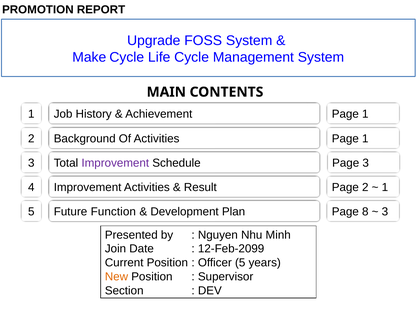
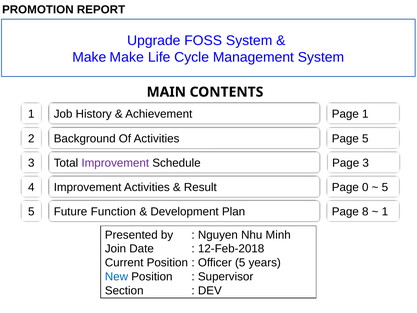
Make Cycle: Cycle -> Make (127, 57)
Activities Page 1: 1 -> 5 (365, 139)
Page 2: 2 -> 0 (365, 187)
1: 1 -> 5 (385, 187)
3: 3 -> 1 (385, 212)
12-Feb-2099: 12-Feb-2099 -> 12-Feb-2018 (231, 249)
New colour: orange -> blue (116, 276)
